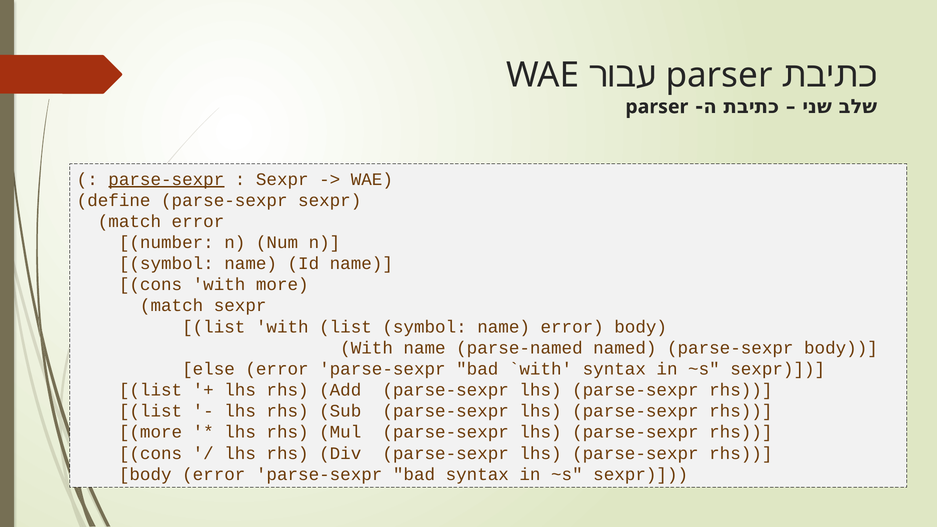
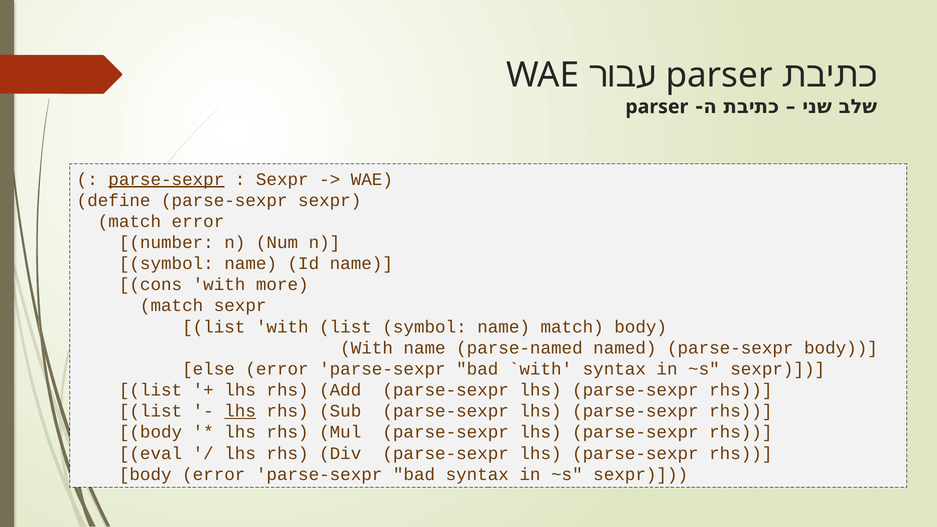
name error: error -> match (572, 327)
lhs underline: none -> present (240, 411)
more: more -> body (151, 432)
cons: cons -> eval (151, 453)
